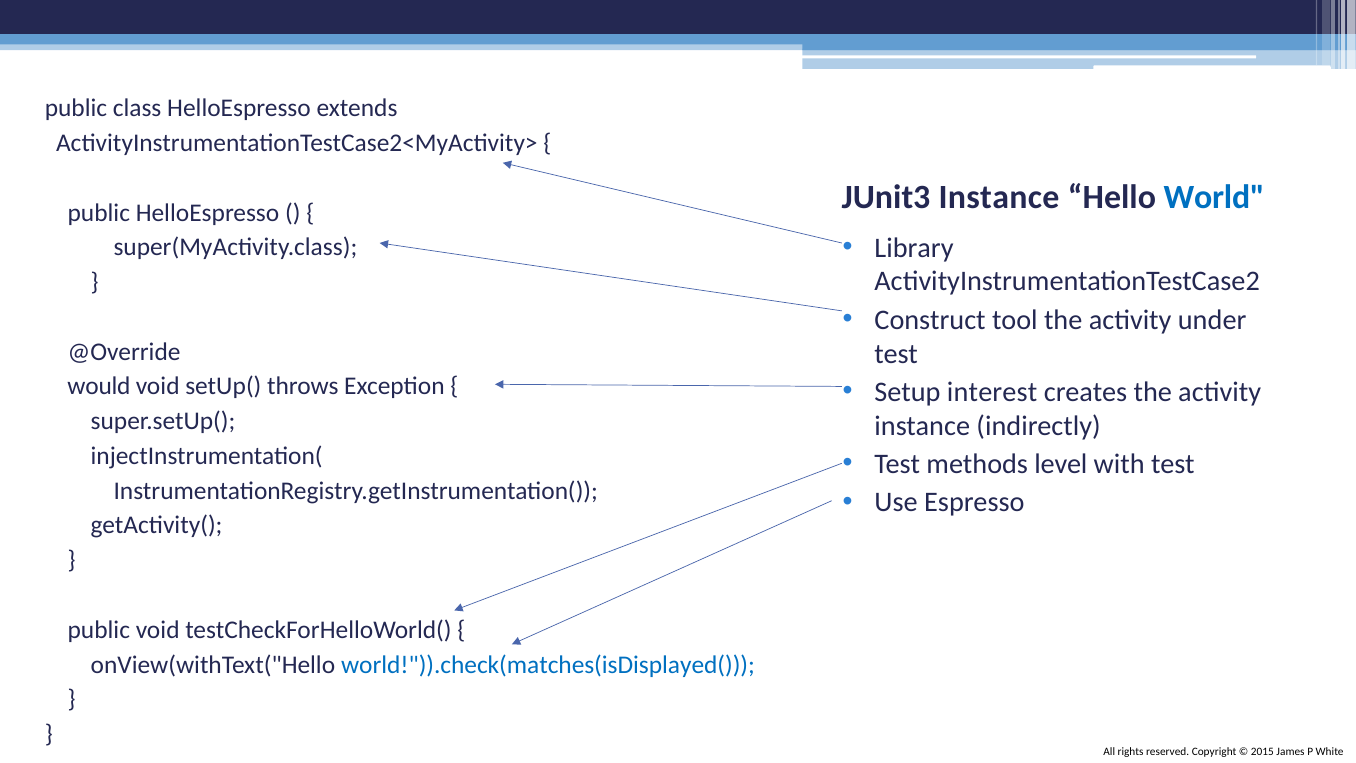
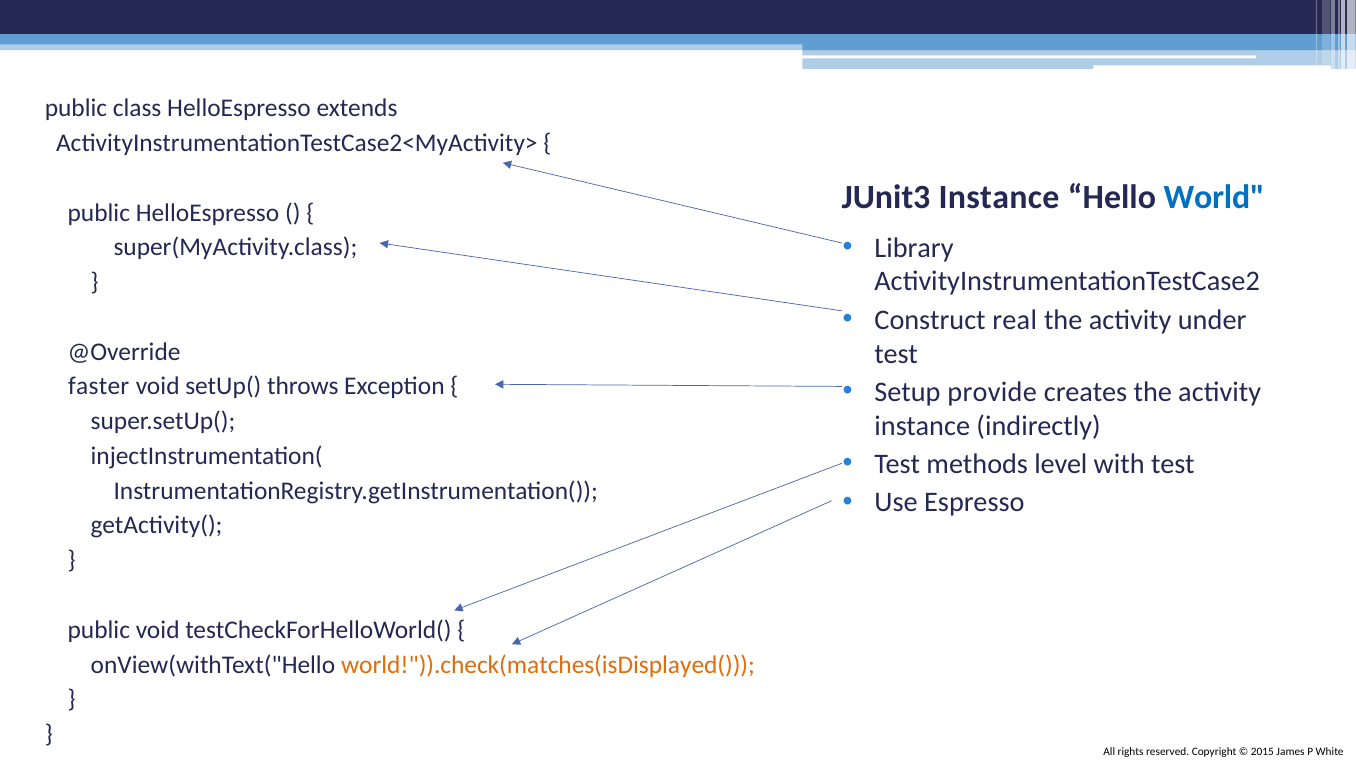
tool: tool -> real (1015, 320)
would: would -> faster (99, 386)
interest: interest -> provide (992, 392)
world!")).check(matches(isDisplayed( colour: blue -> orange (548, 664)
